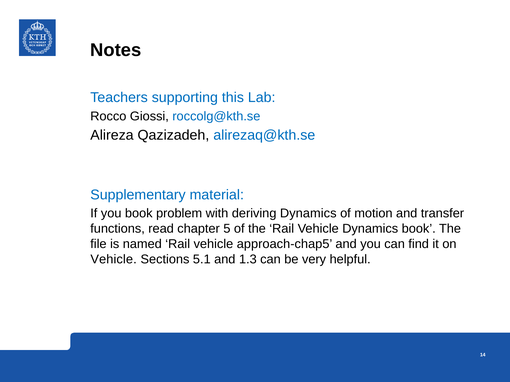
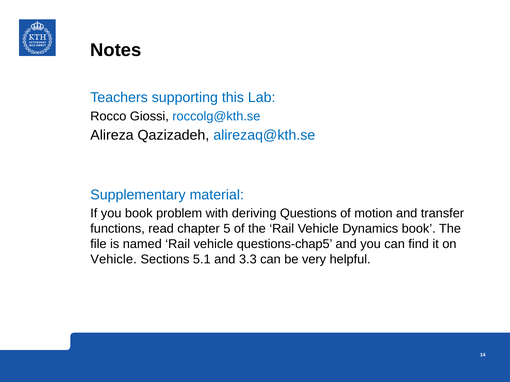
deriving Dynamics: Dynamics -> Questions (308, 214)
approach-chap5: approach-chap5 -> questions-chap5 (285, 244)
1.3: 1.3 -> 3.3 (248, 260)
